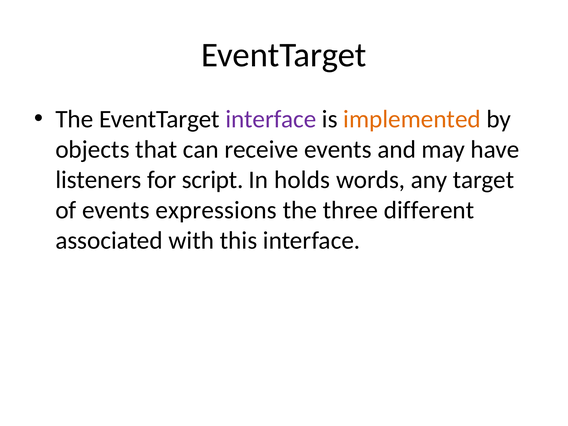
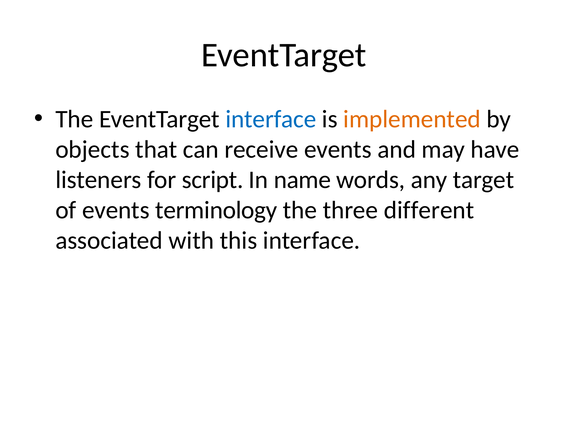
interface colour: purple -> blue (271, 119)
holds: holds -> name (302, 180)
expressions: expressions -> terminology (216, 210)
